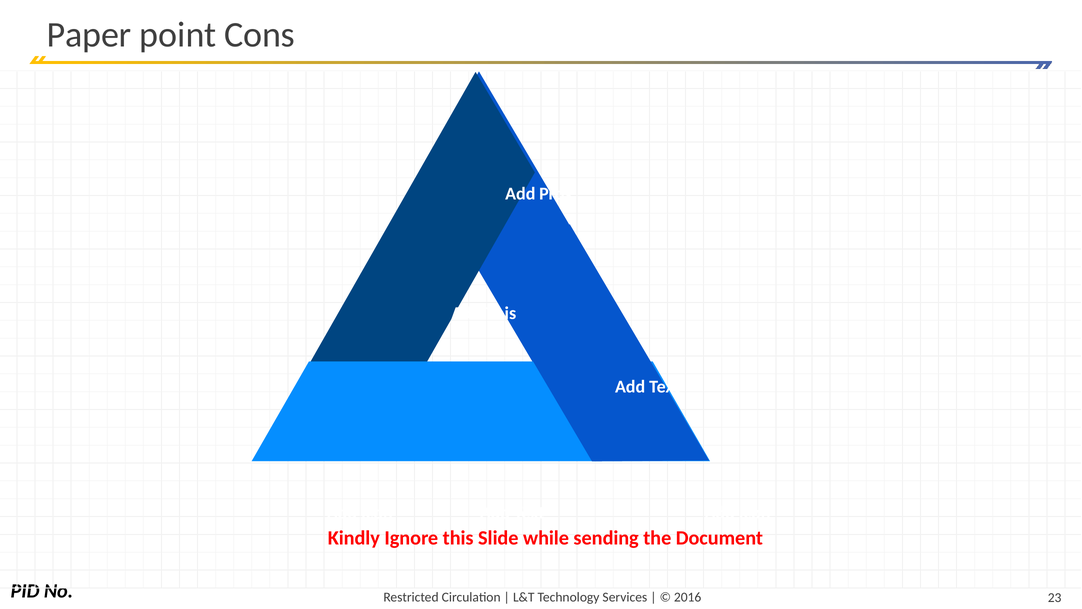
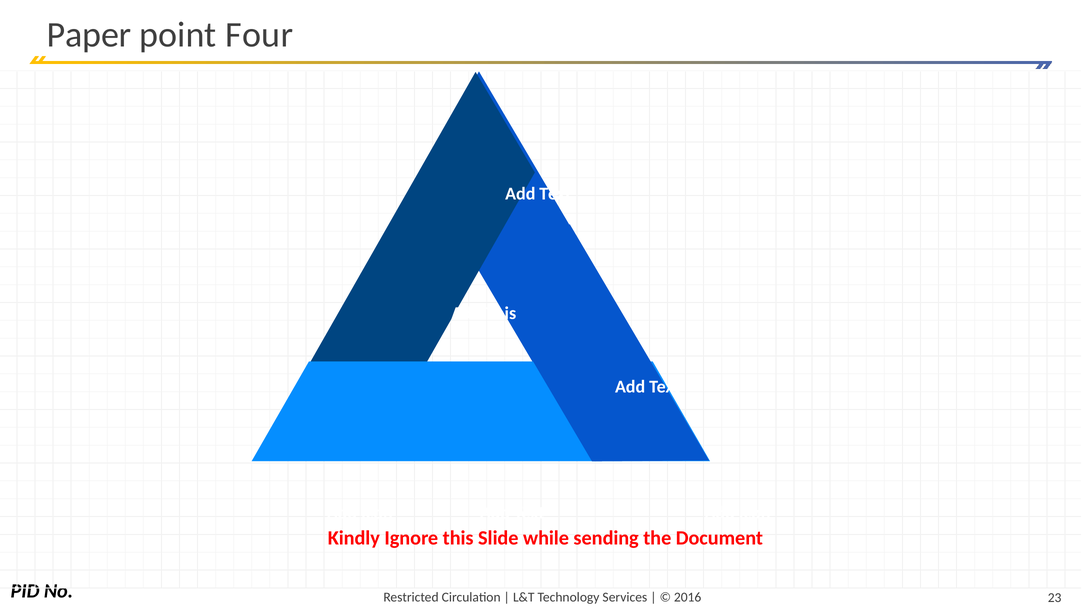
Cons: Cons -> Four (259, 35)
Pros: Pros -> Text (555, 194)
